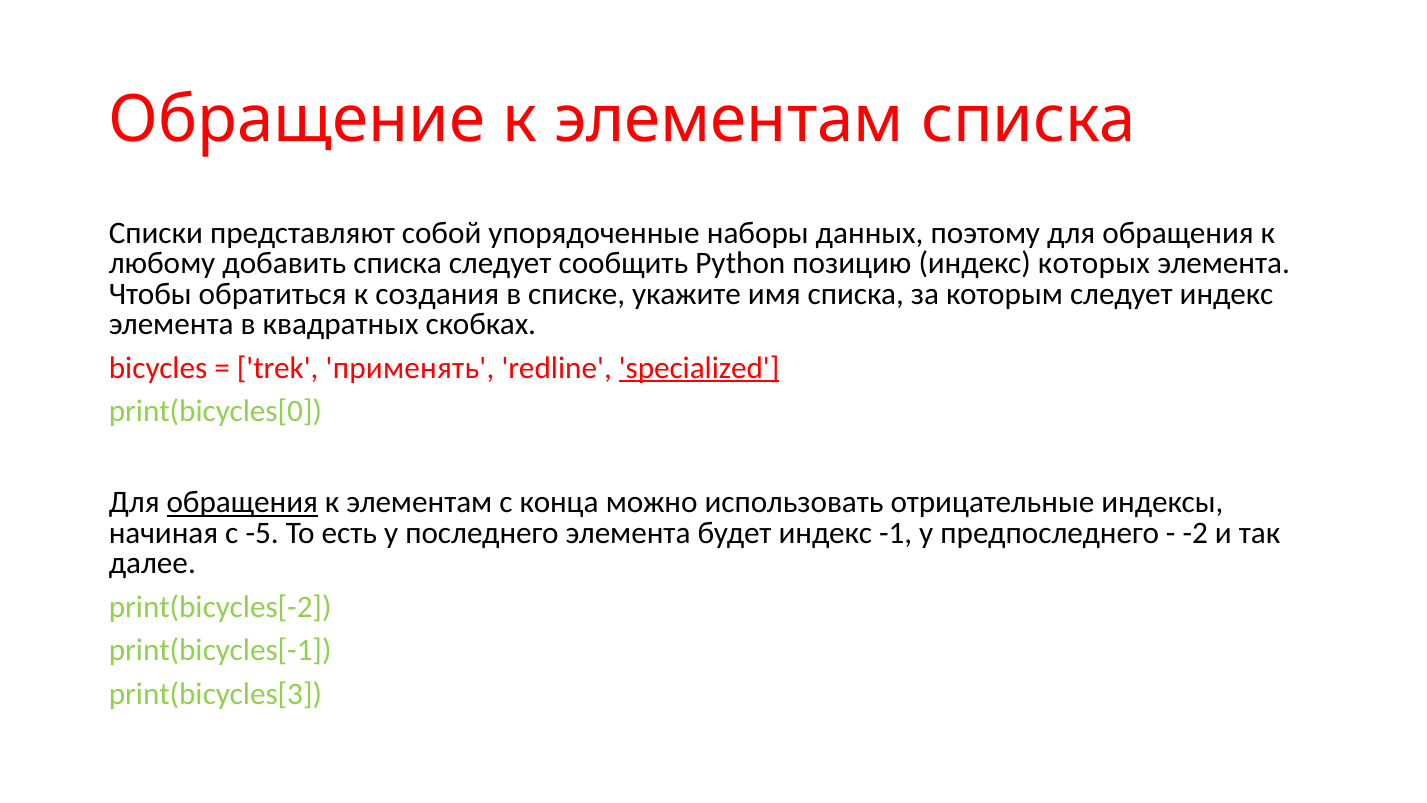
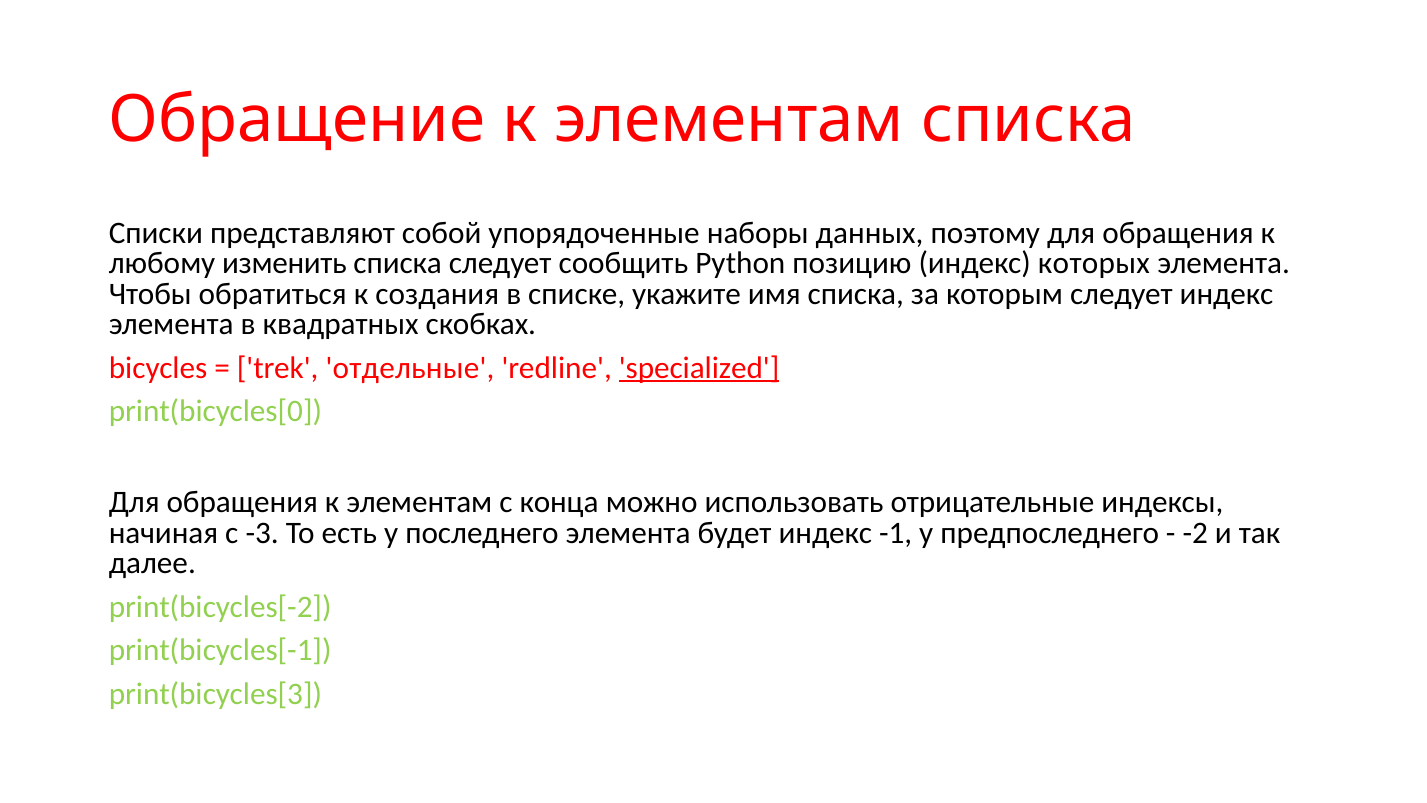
добавить: добавить -> изменить (285, 263)
применять: применять -> отдельные (410, 368)
обращения underline: present -> none (242, 502)
-5: -5 -> -3 (262, 532)
